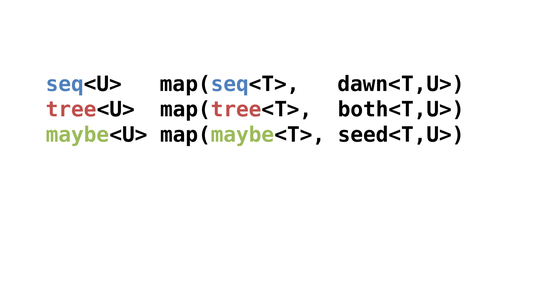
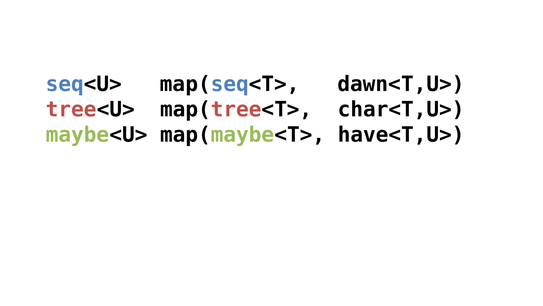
both<T,U>: both<T,U> -> char<T,U> (401, 109)
seed<T,U>: seed<T,U> -> have<T,U> (401, 135)
